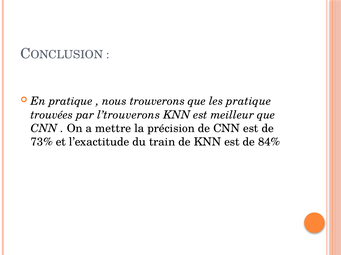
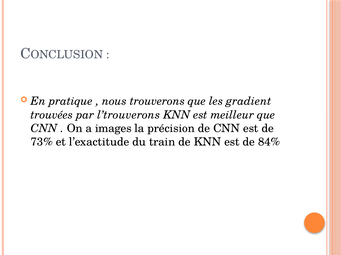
les pratique: pratique -> gradient (249, 101)
mettre: mettre -> images (113, 129)
